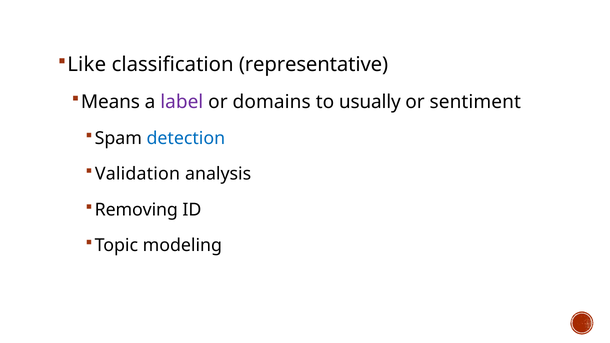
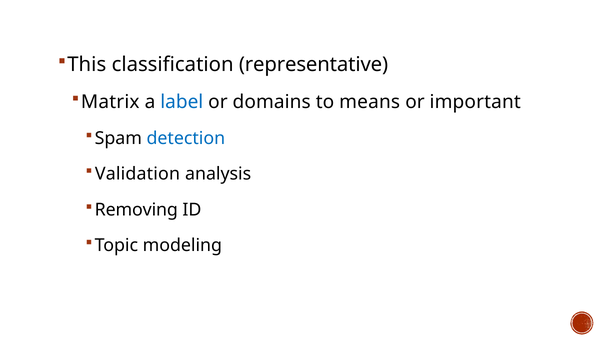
Like: Like -> This (87, 64)
Means: Means -> Matrix (110, 102)
label colour: purple -> blue (182, 102)
usually: usually -> means (370, 102)
sentiment: sentiment -> important (475, 102)
